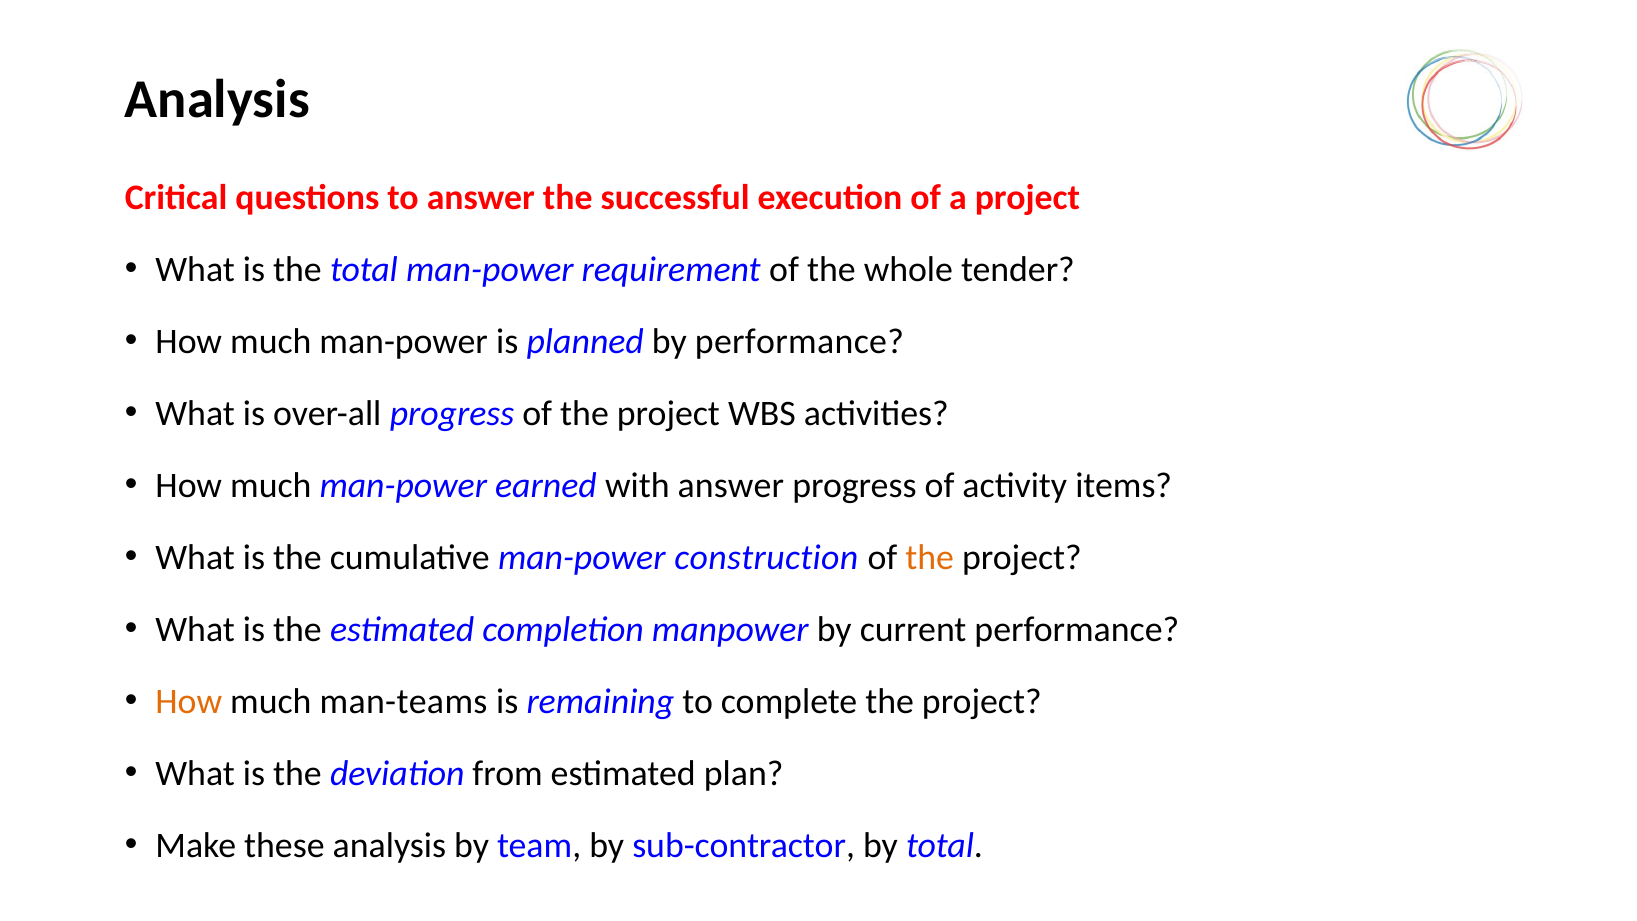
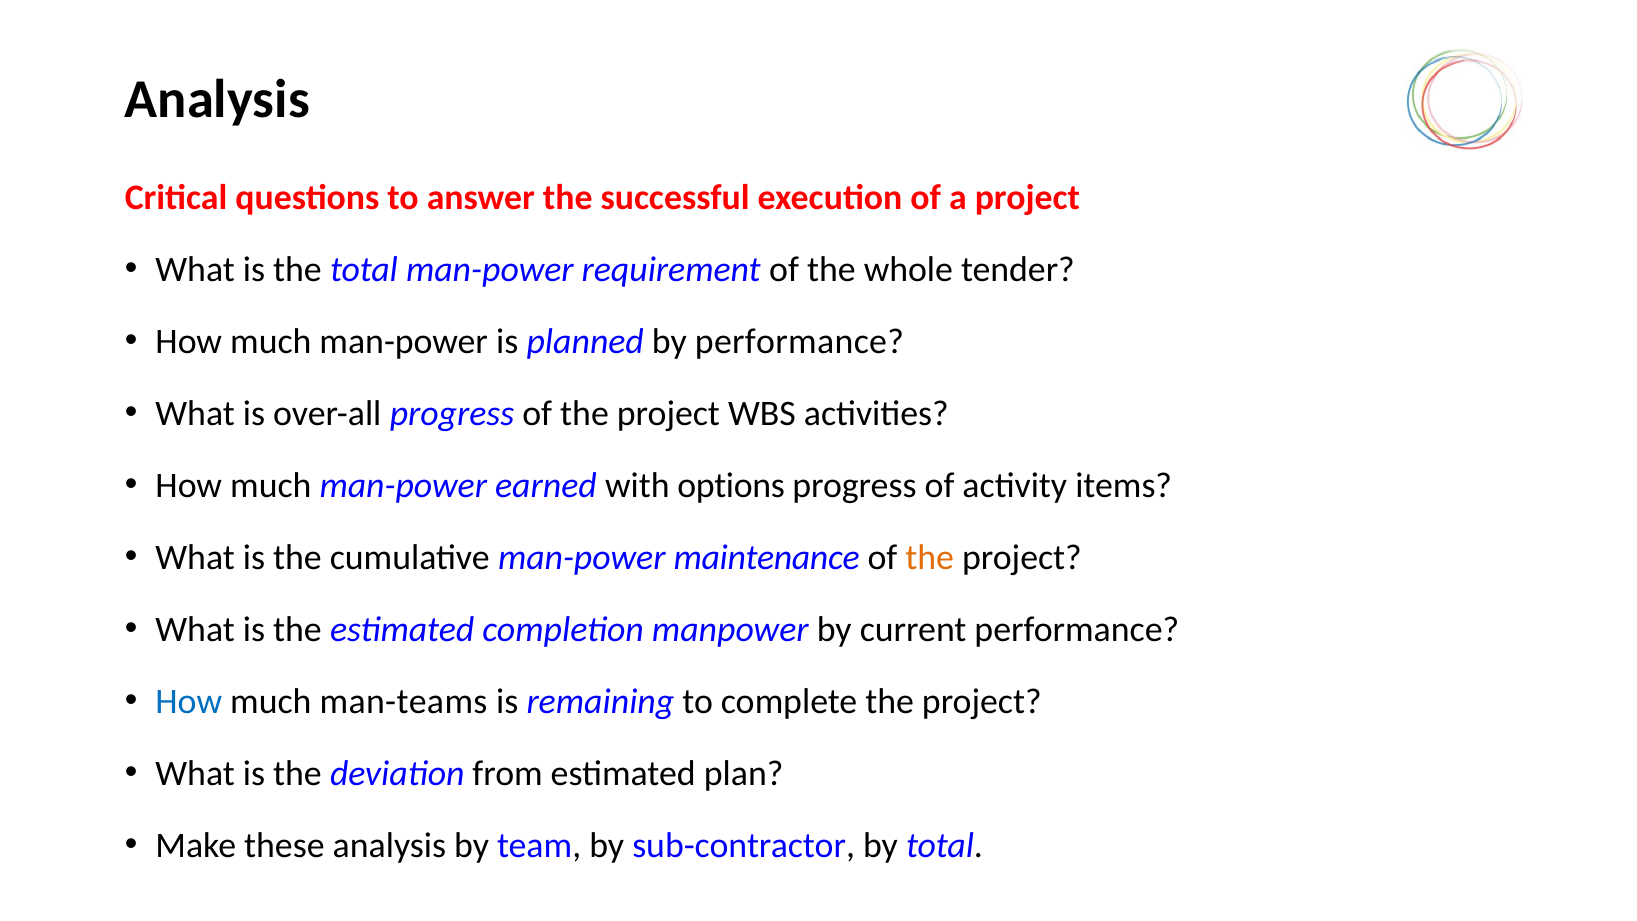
with answer: answer -> options (731, 485)
construction: construction -> maintenance (767, 557)
How colour: orange -> blue (189, 701)
